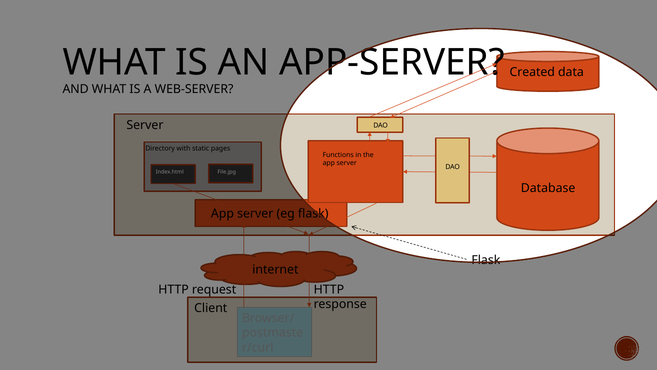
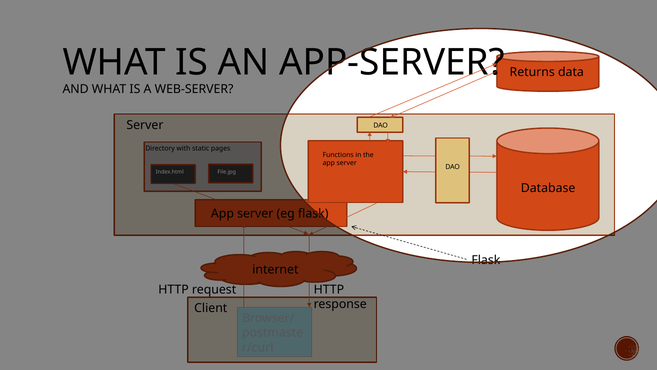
Created: Created -> Returns (532, 72)
